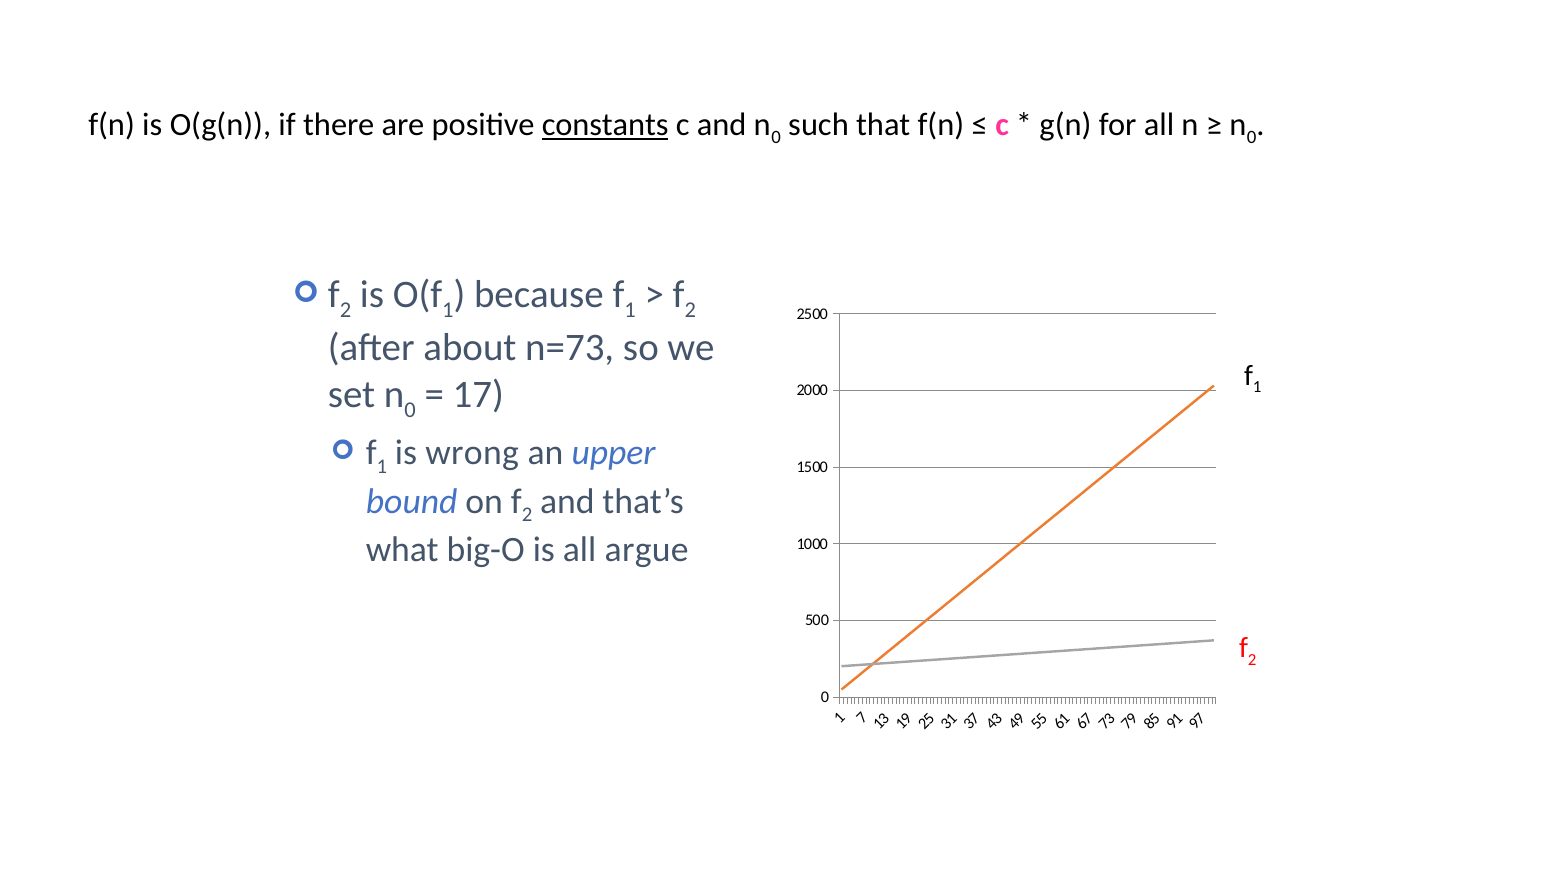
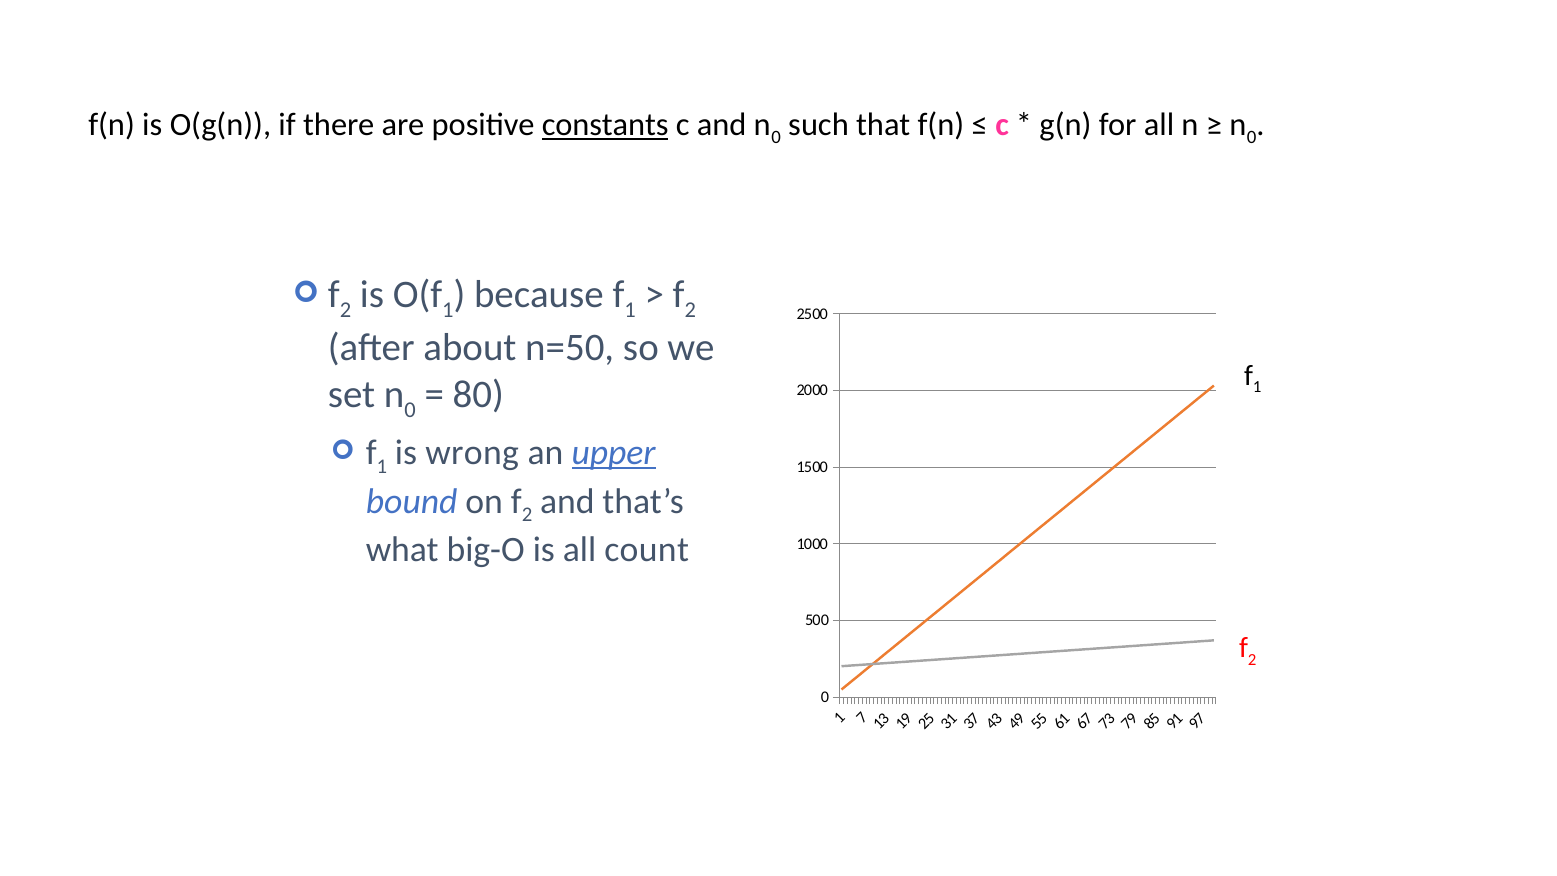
n=73: n=73 -> n=50 (570, 348)
17: 17 -> 80 (478, 394)
upper underline: none -> present (614, 453)
argue: argue -> count (647, 550)
